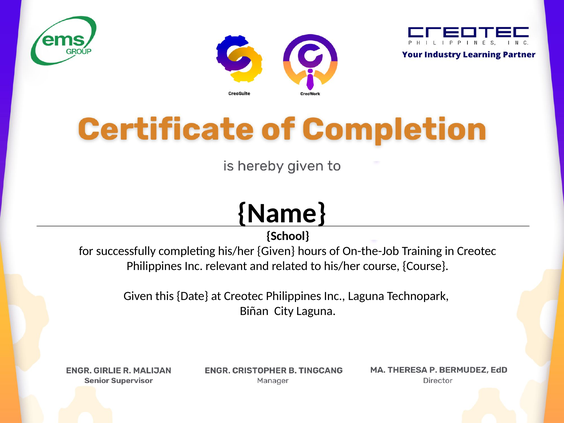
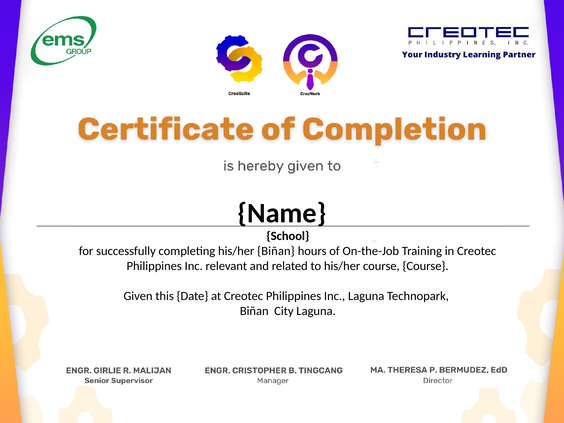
his/her Given: Given -> Biñan (276, 251)
